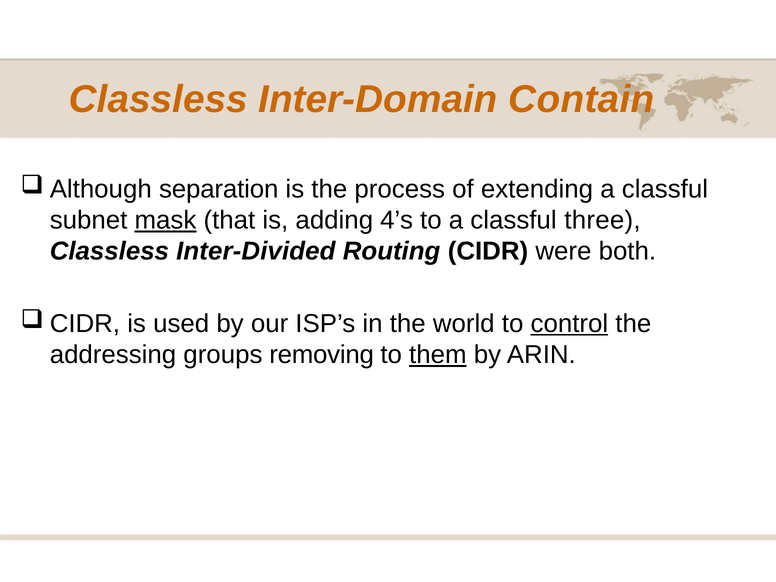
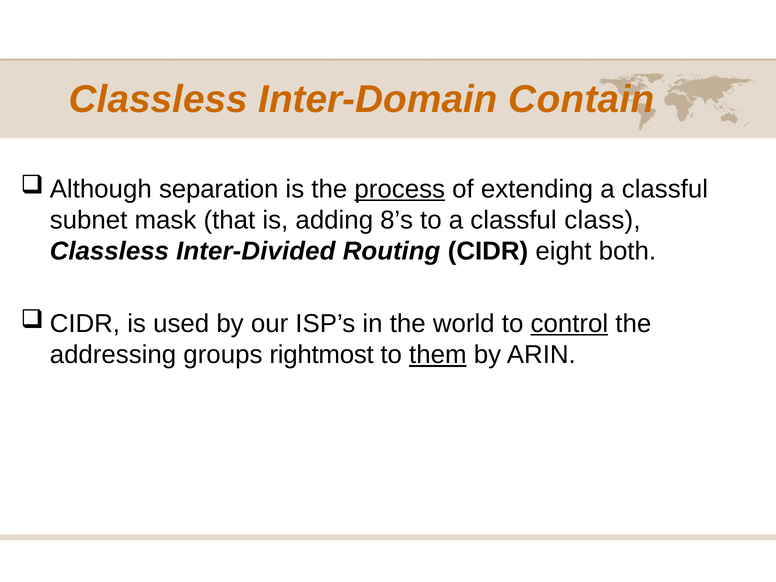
process underline: none -> present (400, 189)
mask underline: present -> none (165, 220)
4’s: 4’s -> 8’s (397, 220)
three: three -> class (602, 220)
were: were -> eight (563, 251)
removing: removing -> rightmost (322, 355)
